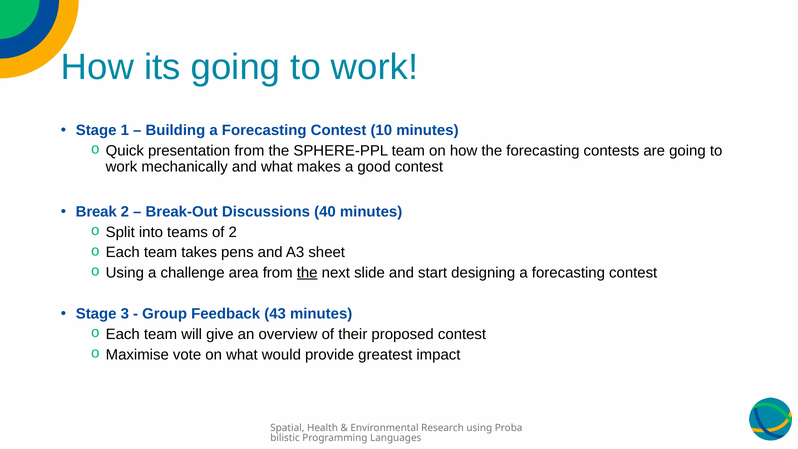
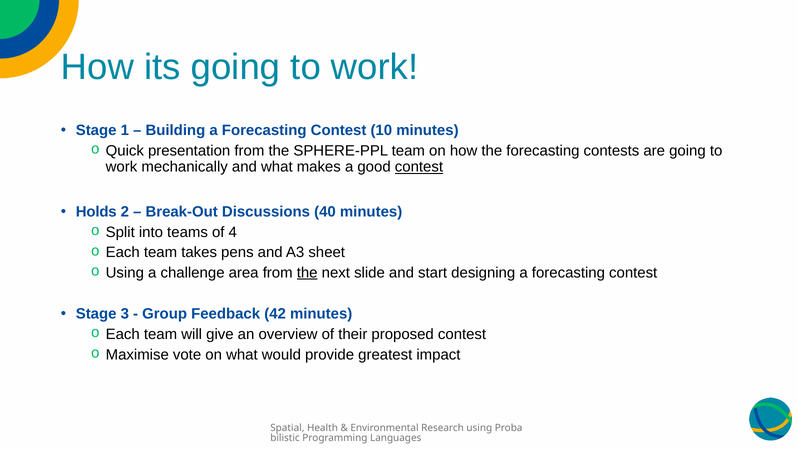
contest underline: none -> present (419, 167)
Break: Break -> Holds (96, 212)
of 2: 2 -> 4 (233, 232)
43: 43 -> 42 (275, 314)
